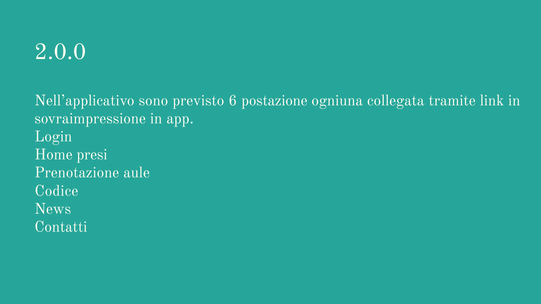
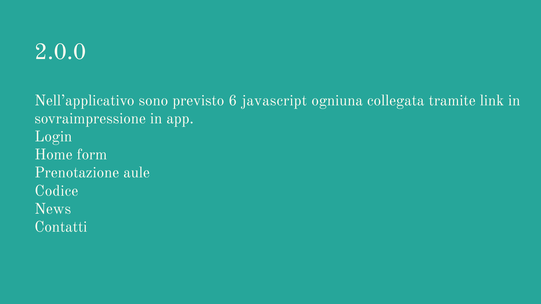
postazione: postazione -> javascript (274, 101)
presi: presi -> form (92, 155)
